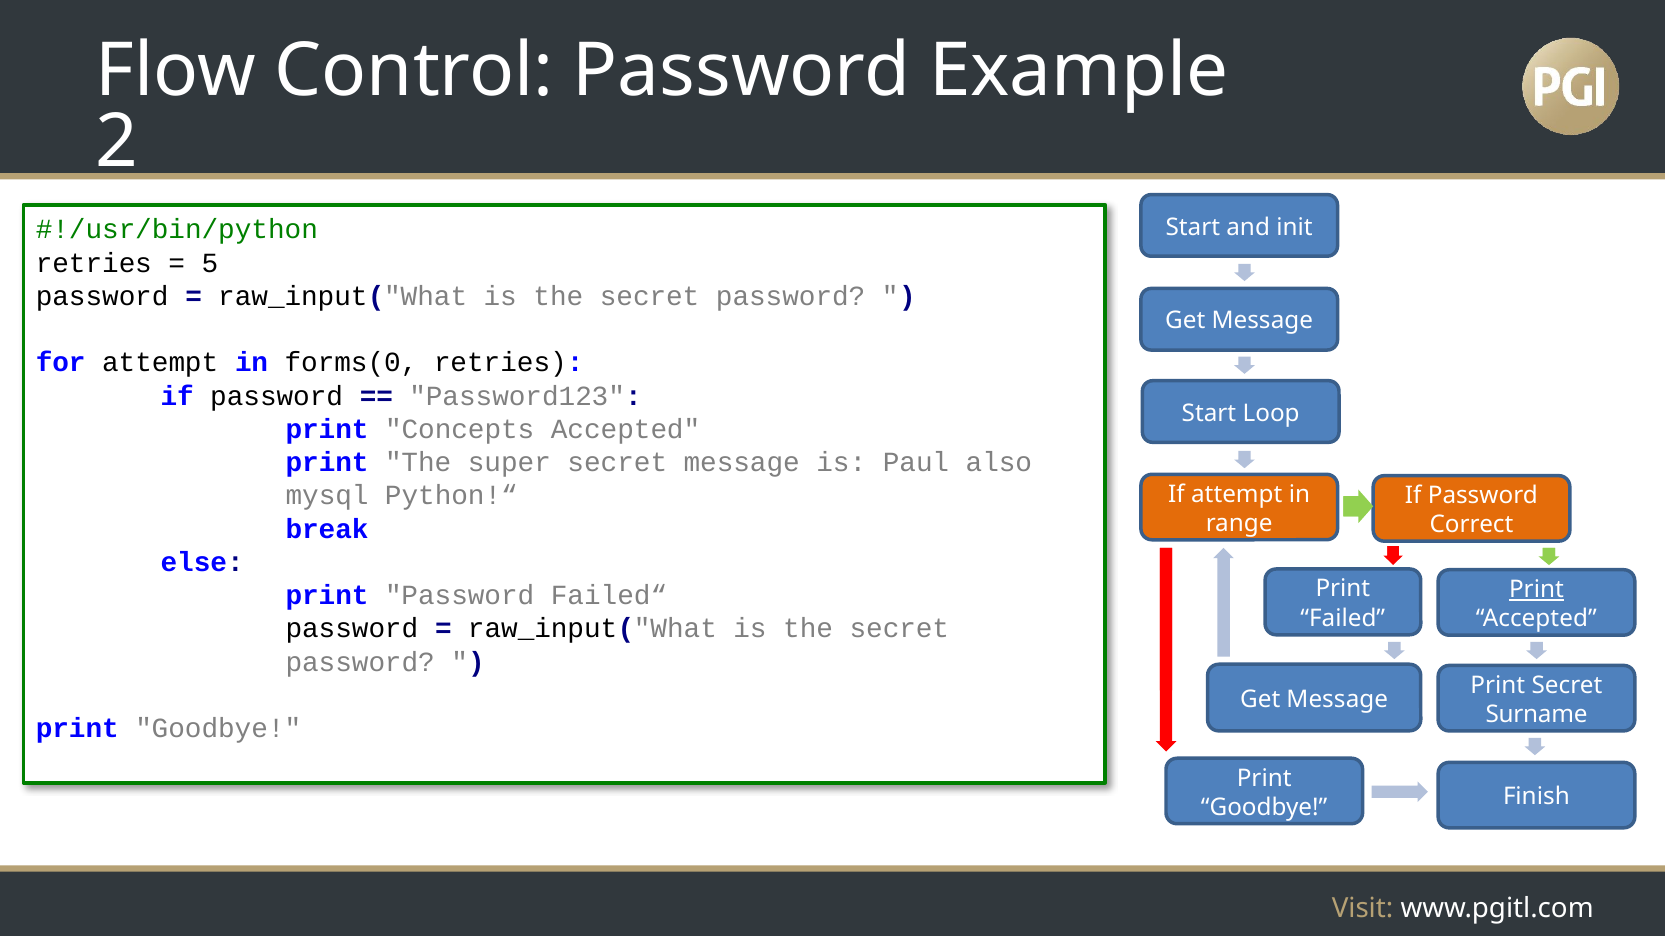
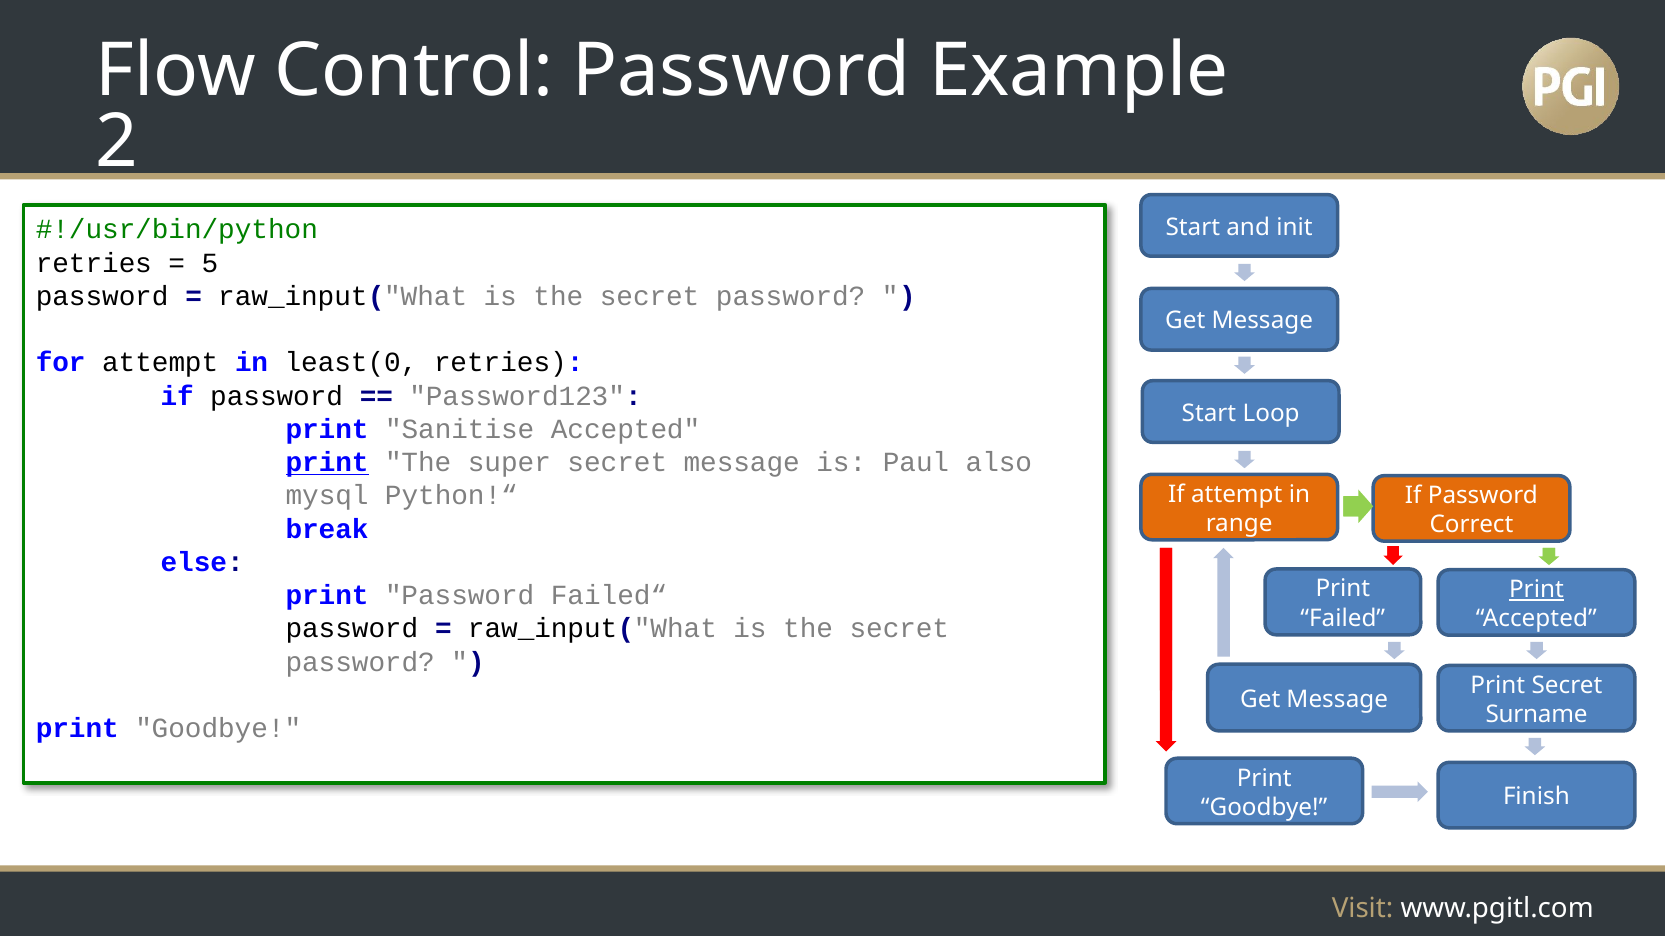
forms(0: forms(0 -> least(0 (351, 363)
Concepts: Concepts -> Sanitise (460, 429)
print underline: none -> present (327, 463)
